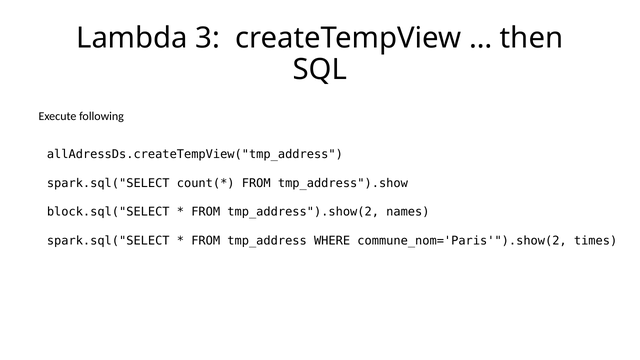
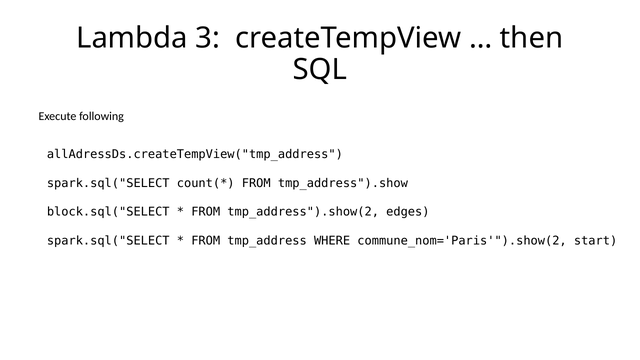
names: names -> edges (408, 212)
times: times -> start (596, 241)
